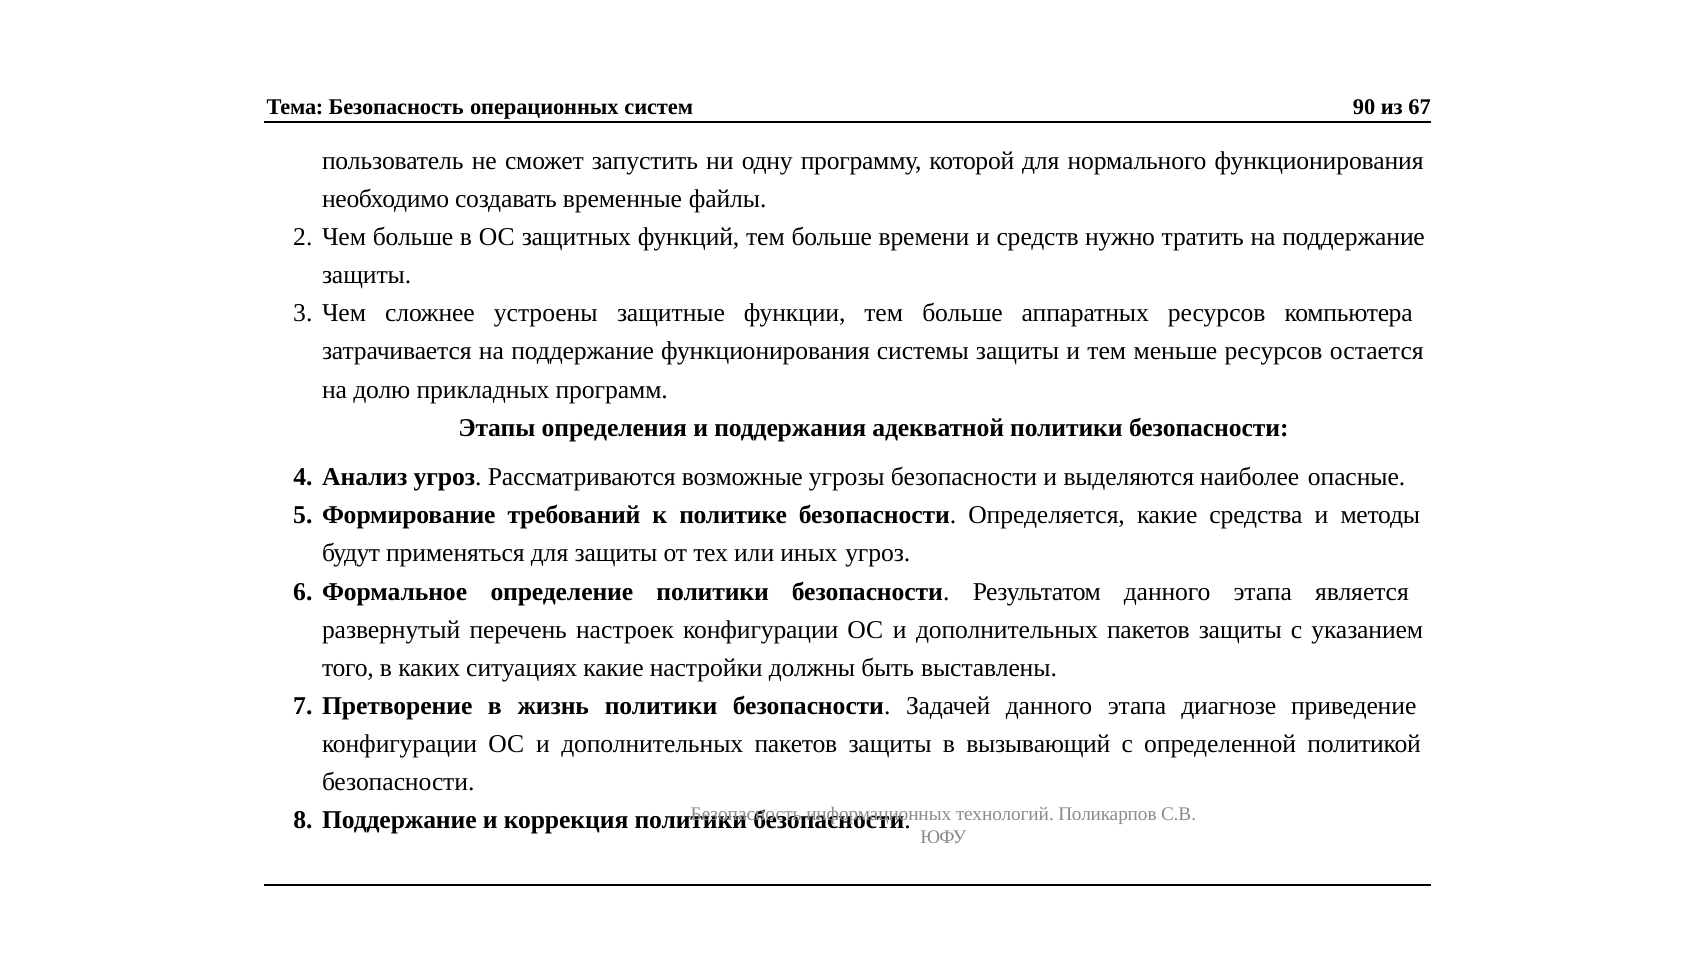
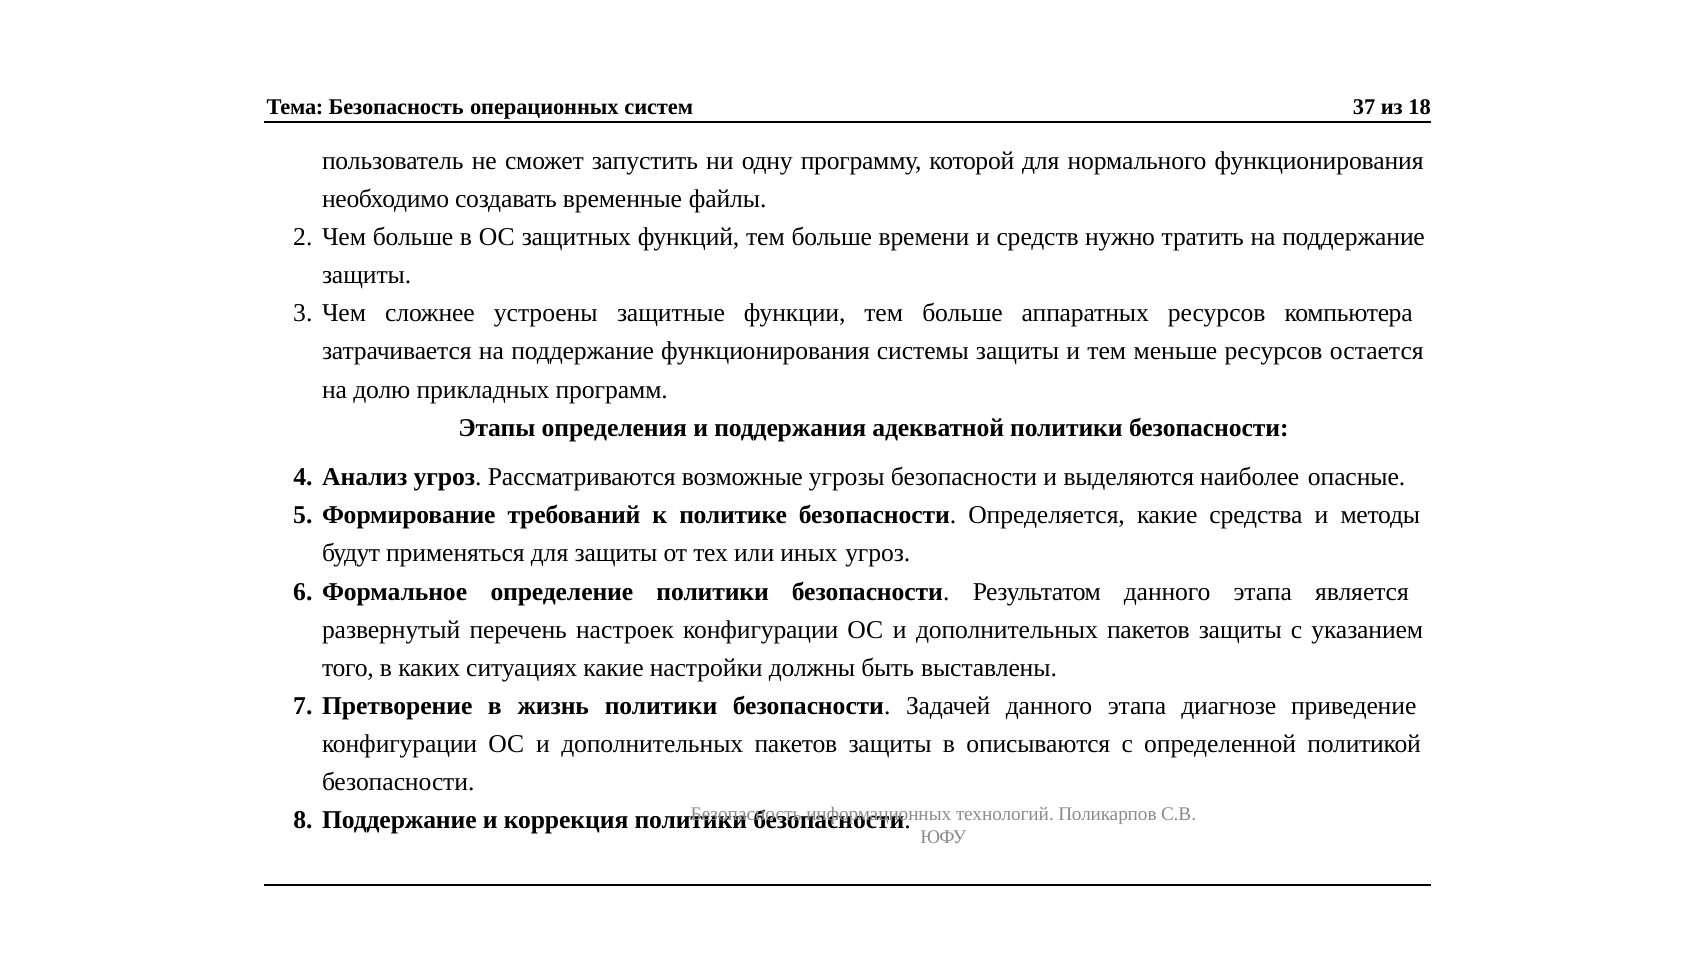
90: 90 -> 37 (1364, 107)
67: 67 -> 18 (1420, 107)
вызывающий: вызывающий -> описываются (1038, 744)
